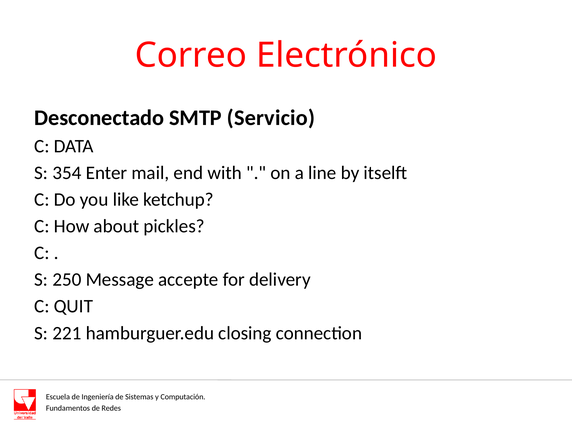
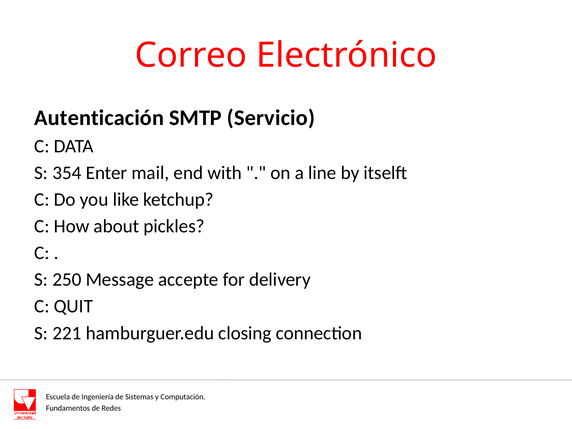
Desconectado: Desconectado -> Autenticación (99, 118)
